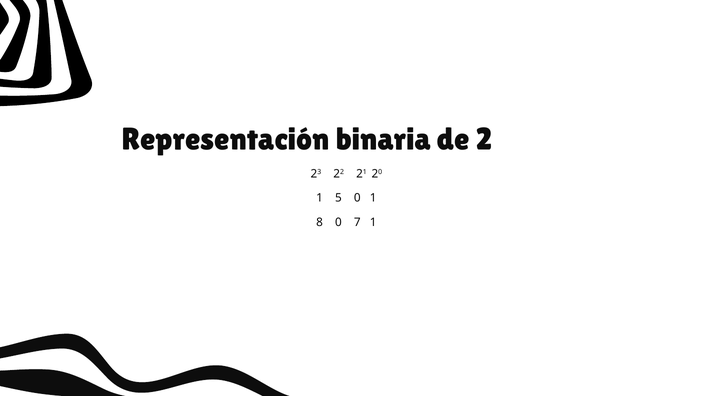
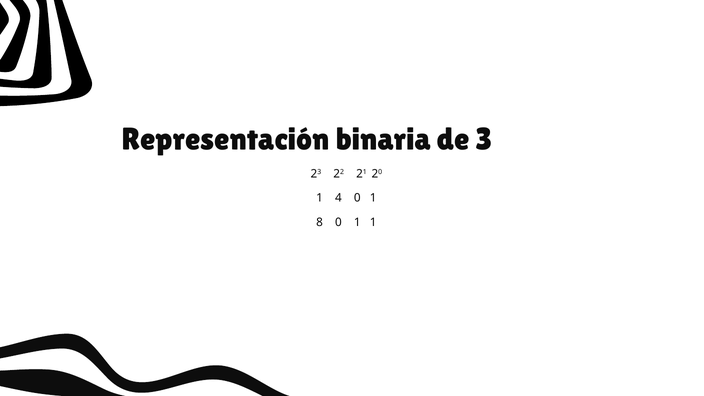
2: 2 -> 3 (484, 140)
5: 5 -> 4 (338, 198)
8 0 7: 7 -> 1 (357, 222)
